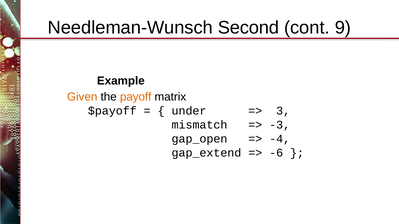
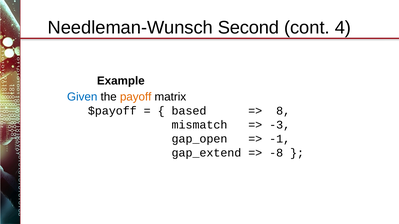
9: 9 -> 4 (343, 28)
Given colour: orange -> blue (82, 97)
under: under -> based (189, 111)
3: 3 -> 8 (283, 111)
-4: -4 -> -1 (280, 139)
-6: -6 -> -8 (276, 153)
